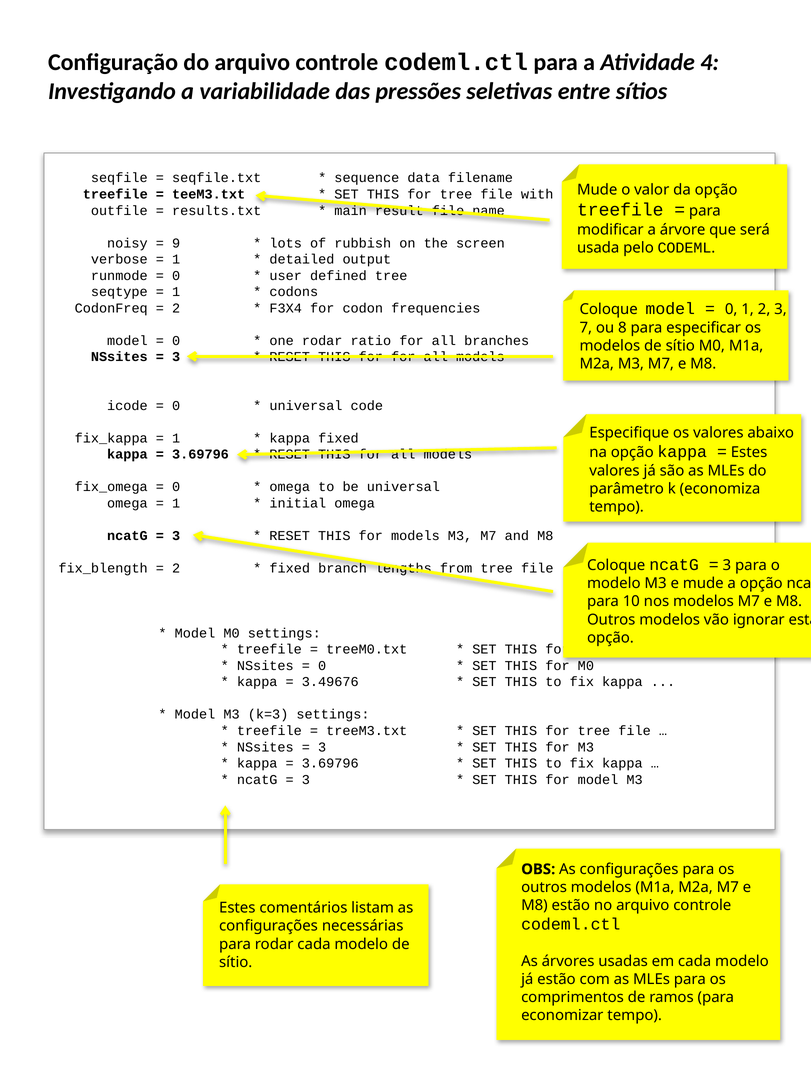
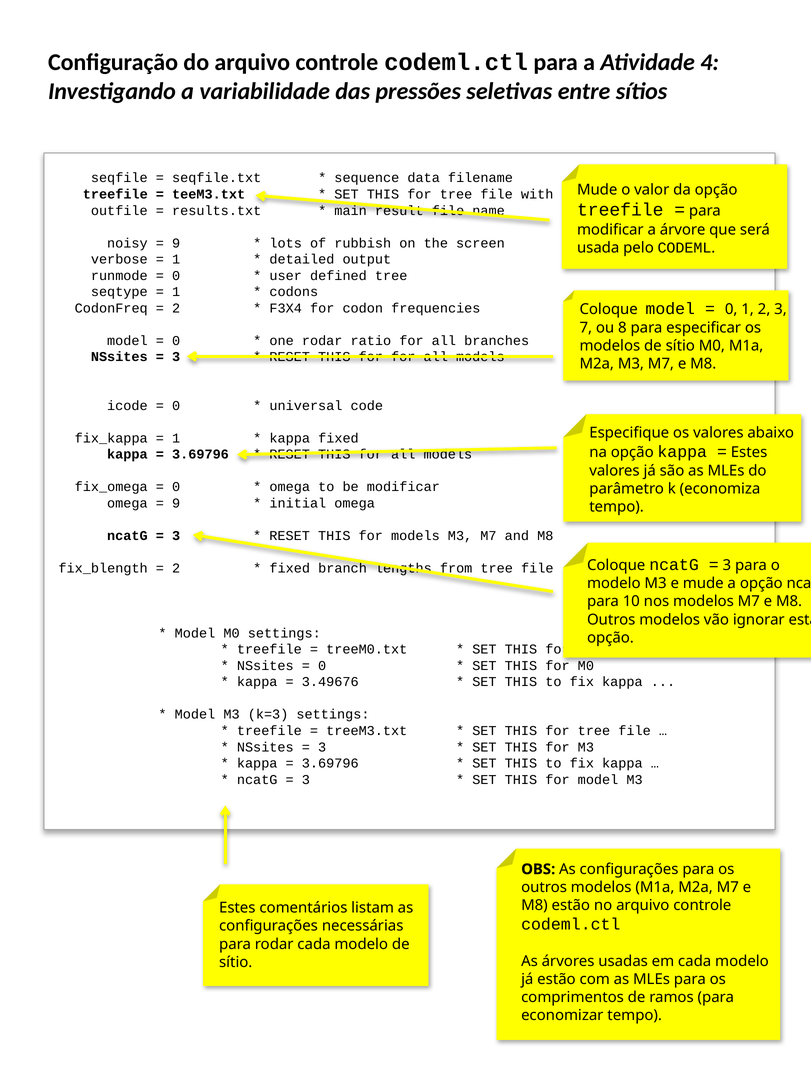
be universal: universal -> modificar (403, 487)
1: 1 -> 9 (176, 503)
